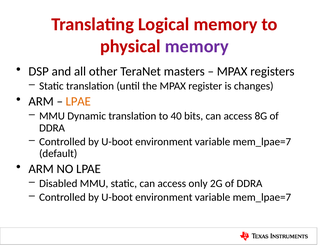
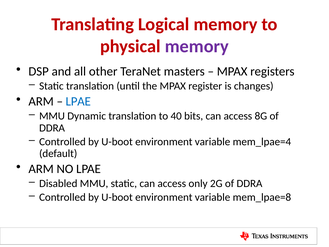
LPAE colour: orange -> blue (78, 101)
mem_lpae=7: mem_lpae=7 -> mem_lpae=4 (262, 142)
mem_lpae=7: mem_lpae=7 -> mem_lpae=8 (262, 197)
